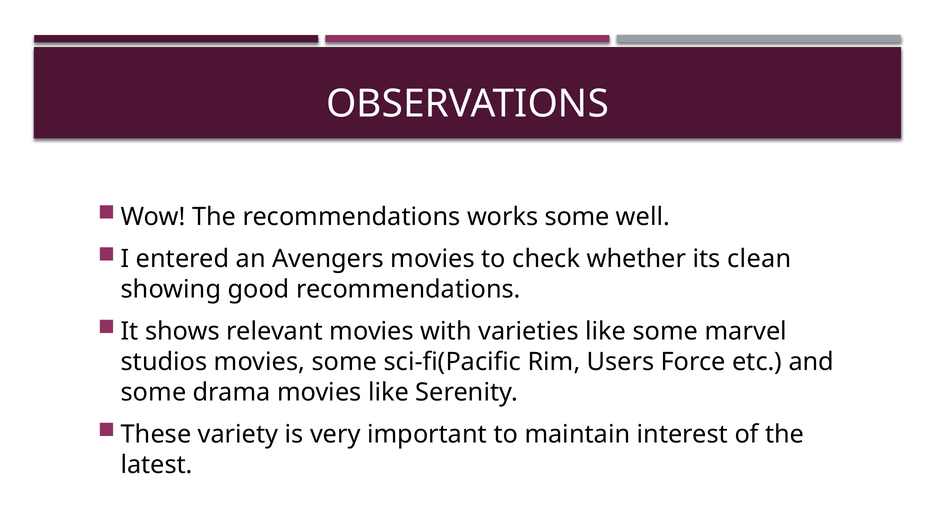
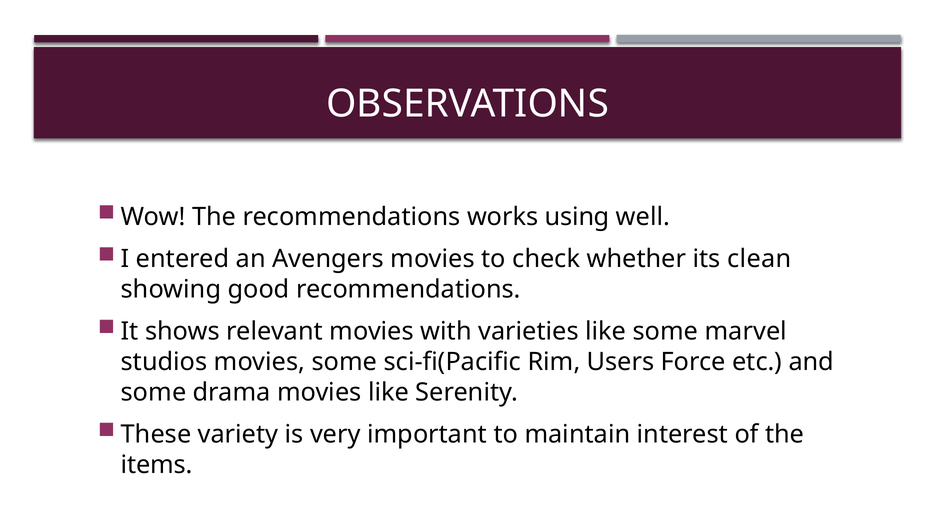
works some: some -> using (577, 217)
latest: latest -> items (157, 465)
